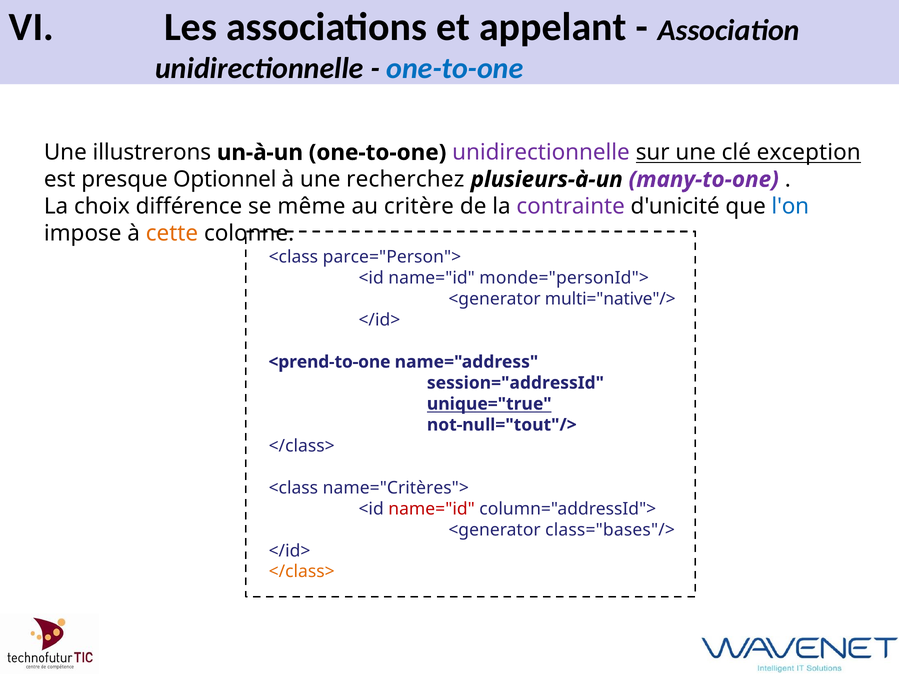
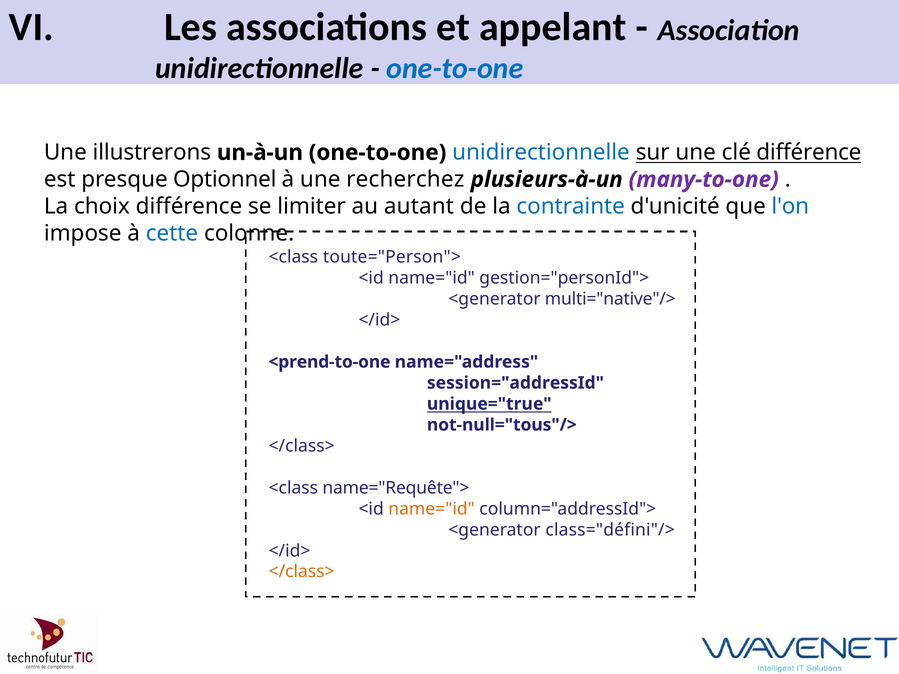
unidirectionnelle colour: purple -> blue (541, 153)
clé exception: exception -> différence (809, 153)
même: même -> limiter (312, 207)
critère: critère -> autant (419, 207)
contrainte colour: purple -> blue (571, 207)
cette colour: orange -> blue (172, 233)
parce="Person">: parce="Person"> -> toute="Person"> (392, 257)
monde="personId">: monde="personId"> -> gestion="personId"> (564, 278)
not-null="tout"/>: not-null="tout"/> -> not-null="tous"/> (502, 425)
name="Critères">: name="Critères"> -> name="Requête"> (396, 488)
name="id colour: red -> orange (432, 509)
class="bases"/>: class="bases"/> -> class="défini"/> (610, 530)
